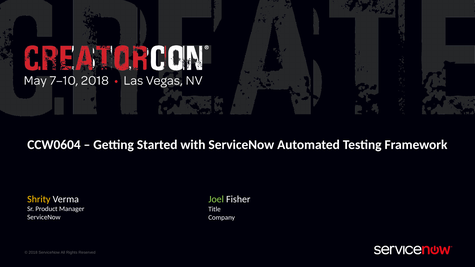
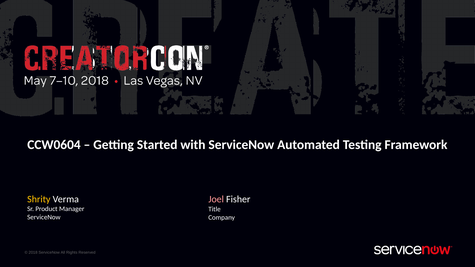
Joel colour: light green -> pink (216, 199)
